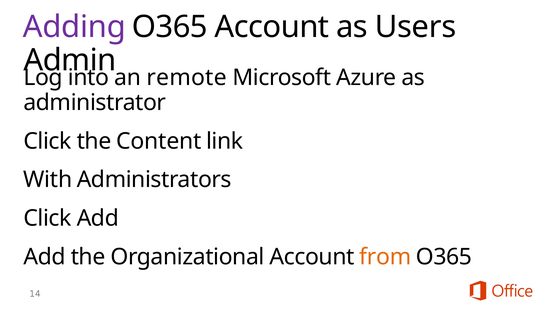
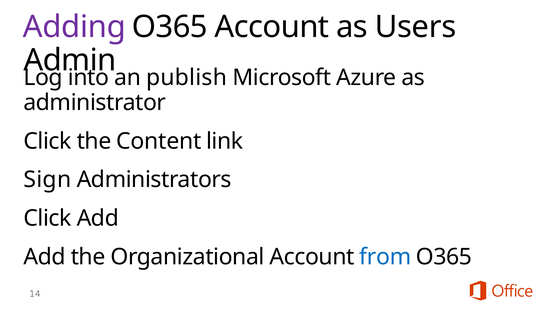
remote: remote -> publish (187, 78)
With: With -> Sign (47, 180)
from colour: orange -> blue (385, 257)
